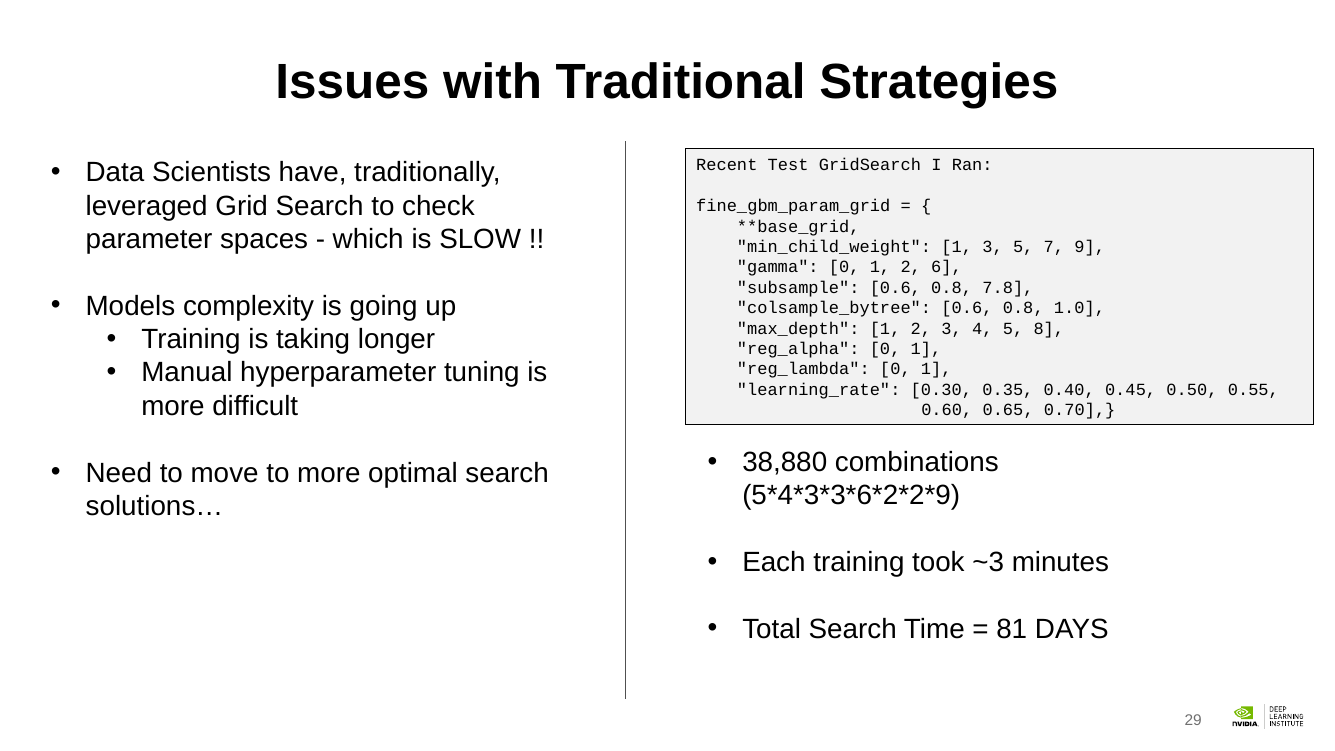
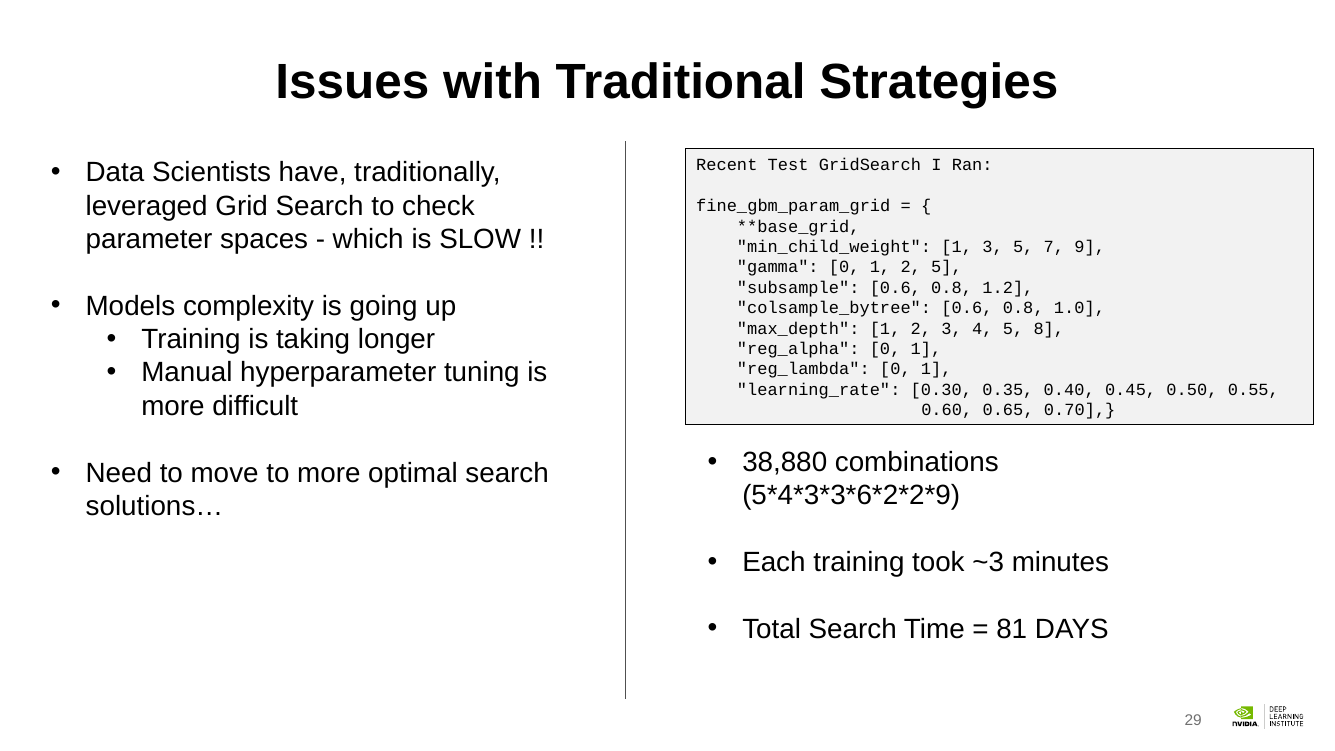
2 6: 6 -> 5 (946, 267)
7.8: 7.8 -> 1.2 (1008, 288)
